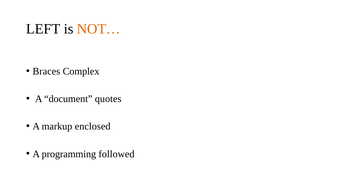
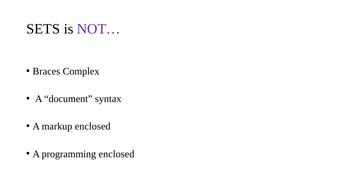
LEFT: LEFT -> SETS (43, 29)
NOT… colour: orange -> purple (99, 29)
quotes: quotes -> syntax (108, 99)
programming followed: followed -> enclosed (116, 154)
